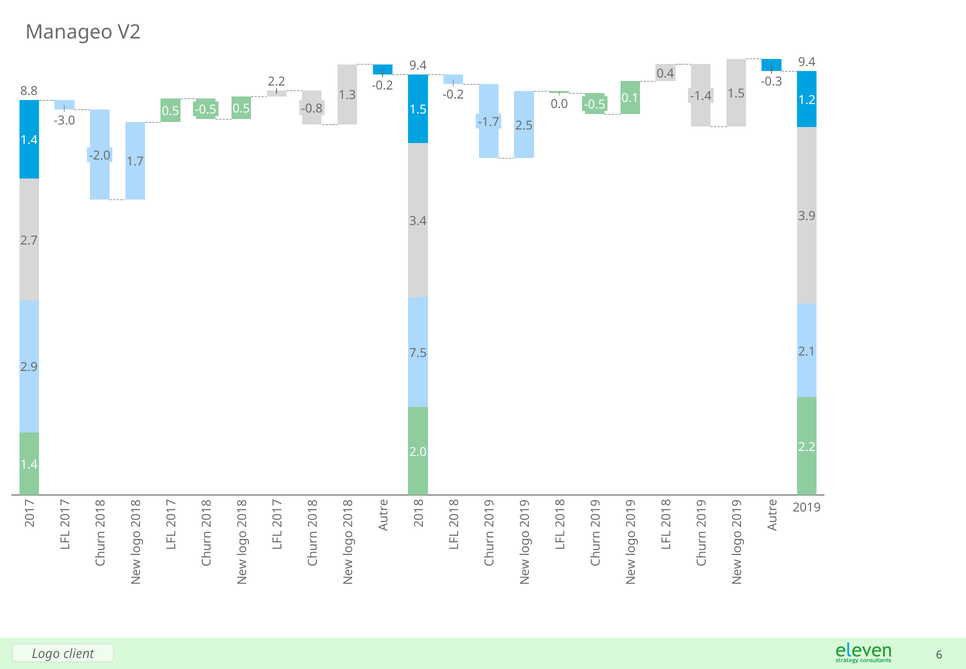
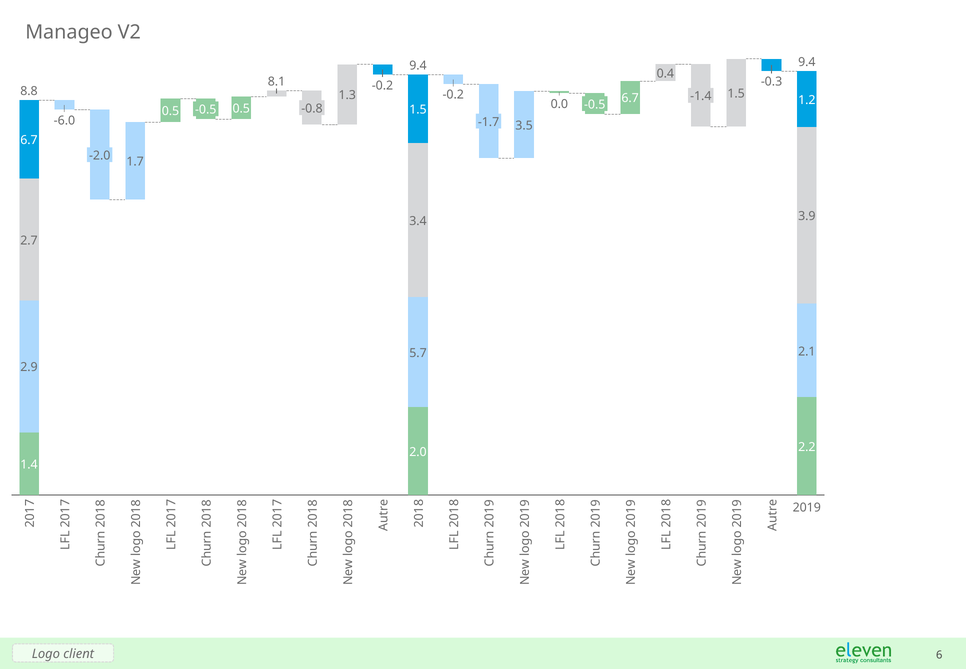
2.2: 2.2 -> 8.1 (277, 82)
-0.2 0.1: 0.1 -> 6.7 (630, 98)
-3.0: -3.0 -> -6.0 (64, 120)
2.5: 2.5 -> 3.5 (524, 125)
1.4: 1.4 -> 6.7 (29, 140)
7.5: 7.5 -> 5.7 (418, 353)
